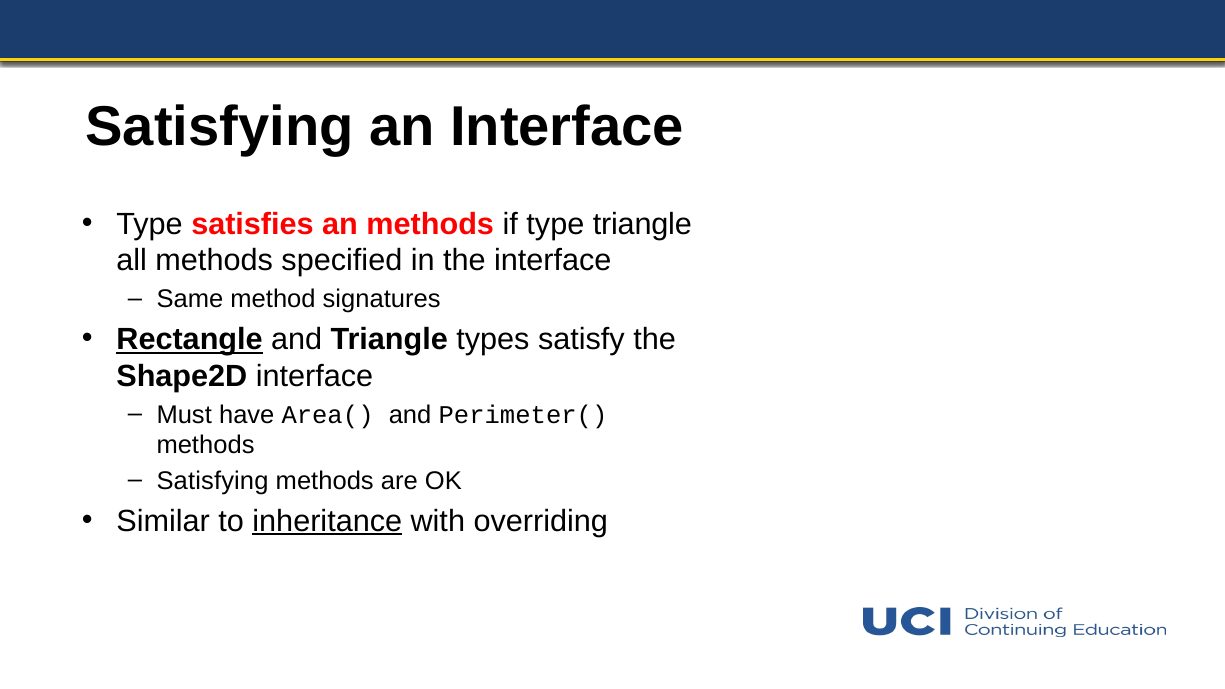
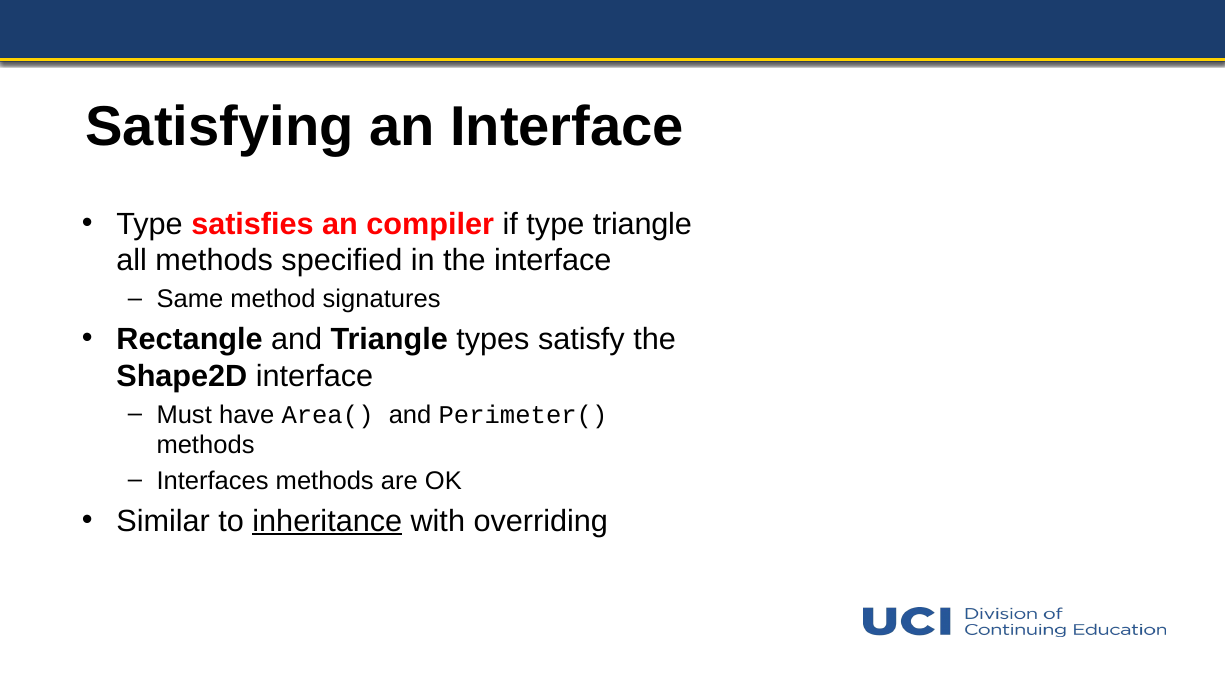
an methods: methods -> compiler (430, 224)
Rectangle underline: present -> none (190, 339)
Satisfying: Satisfying -> Interfaces (213, 481)
